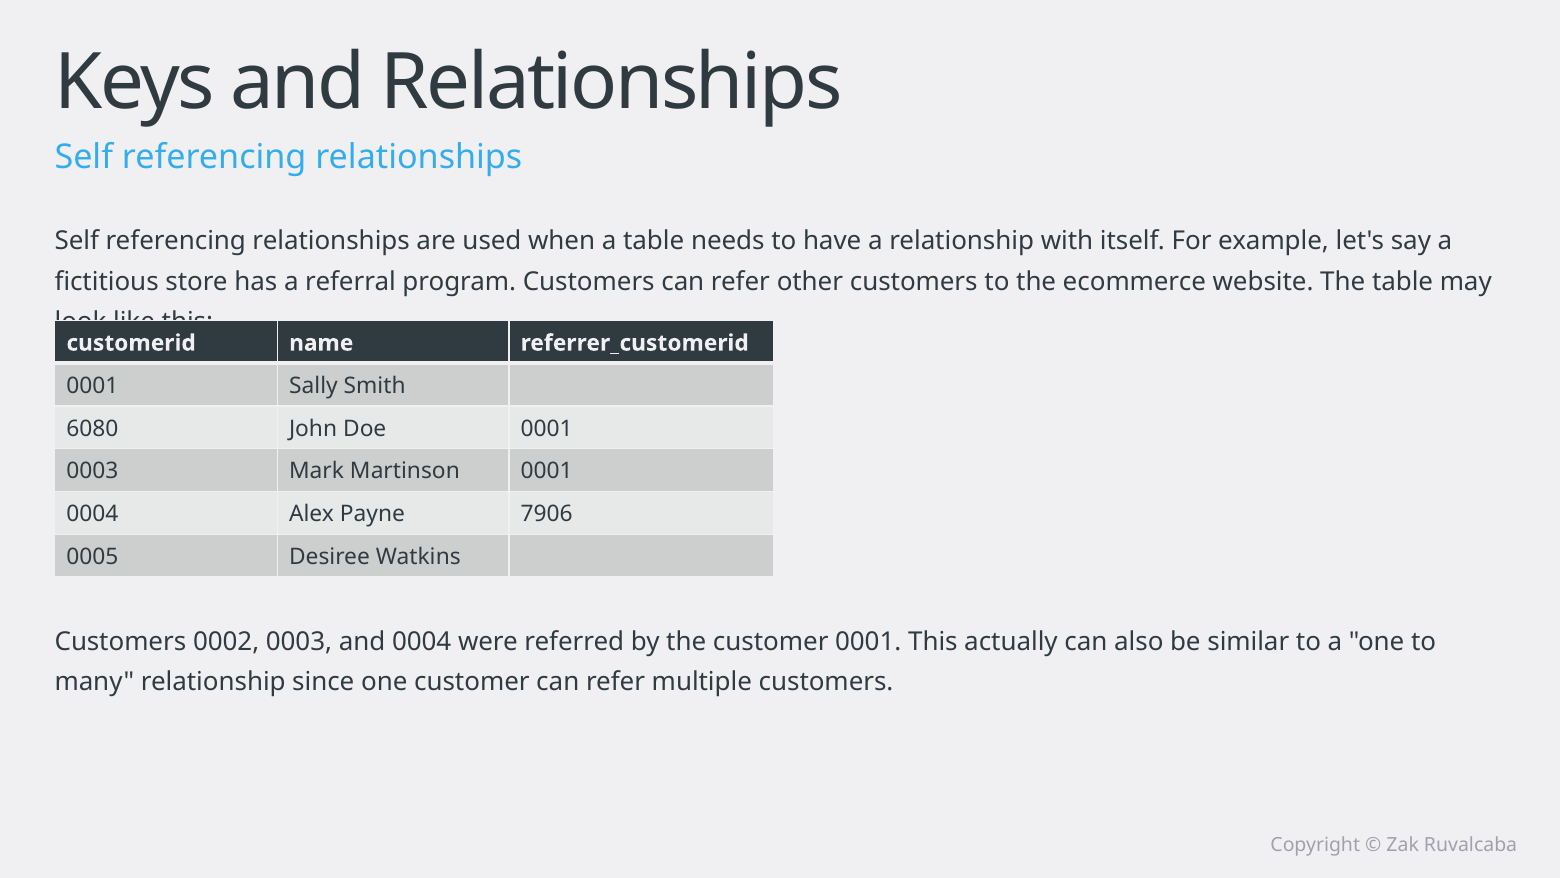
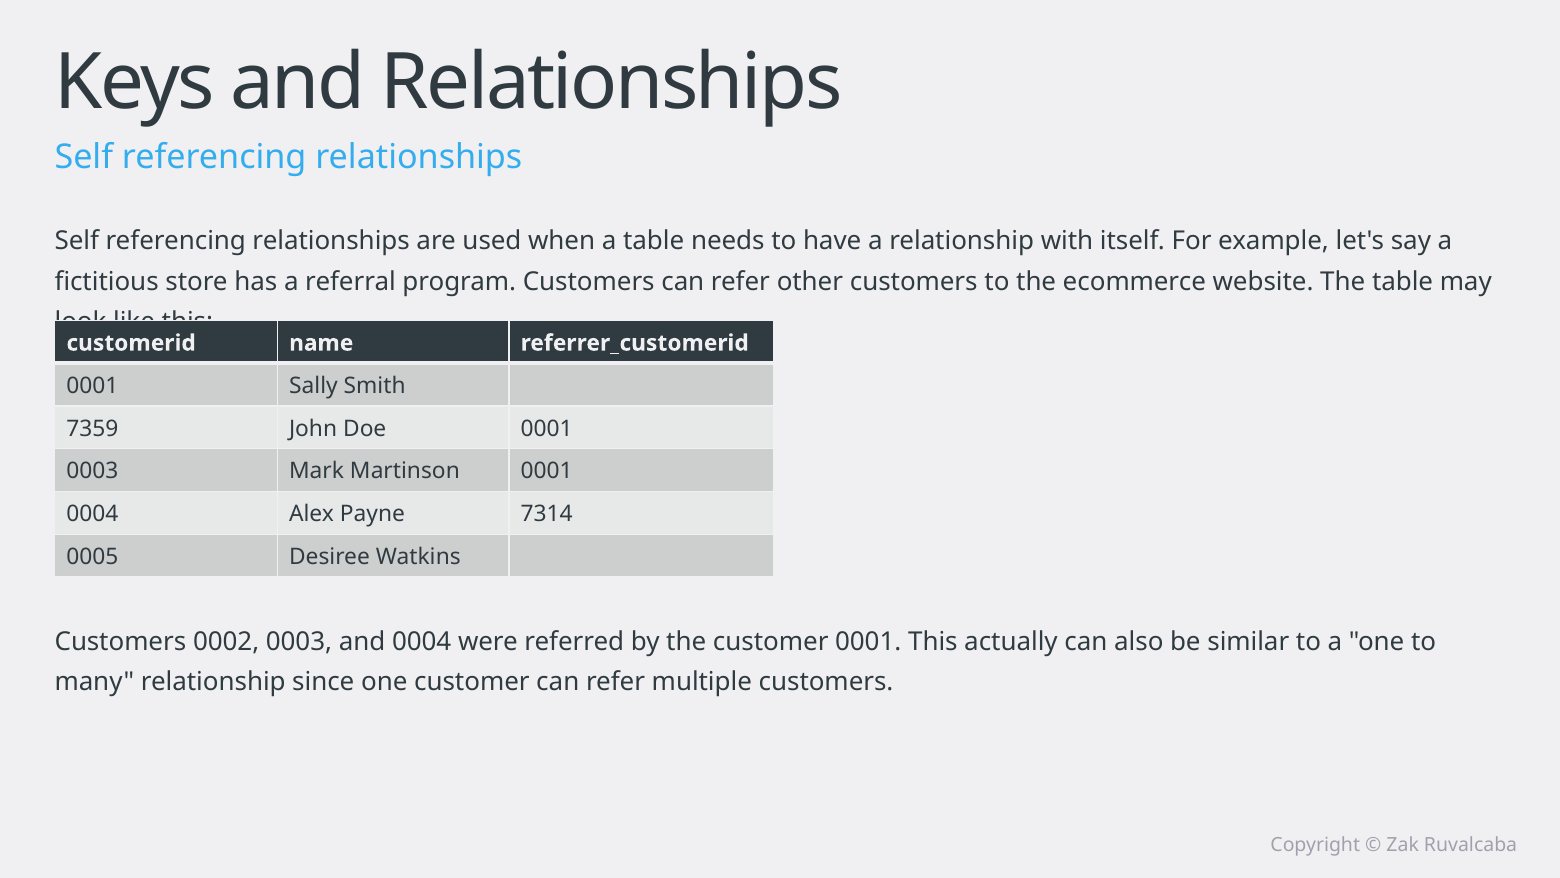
6080: 6080 -> 7359 (92, 428)
7906: 7906 -> 7314 (547, 514)
